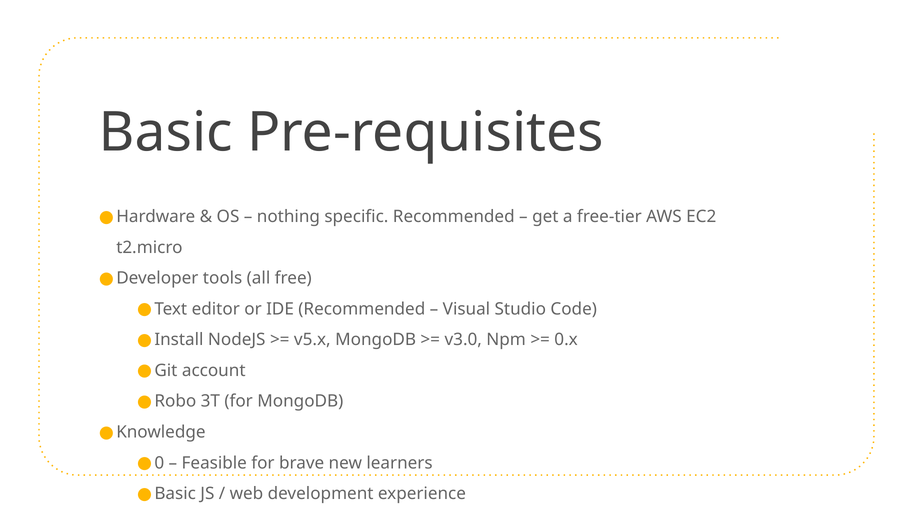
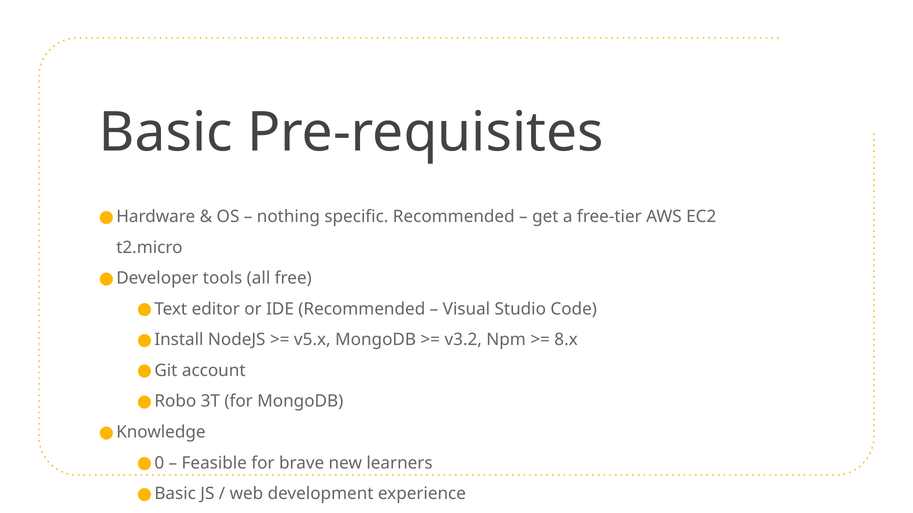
v3.0: v3.0 -> v3.2 (463, 340)
0.x: 0.x -> 8.x (566, 340)
